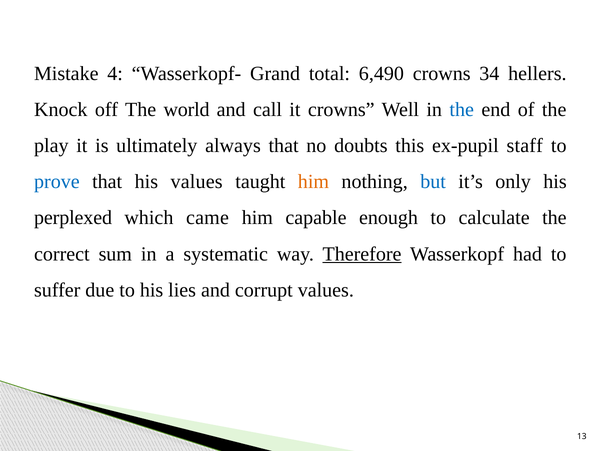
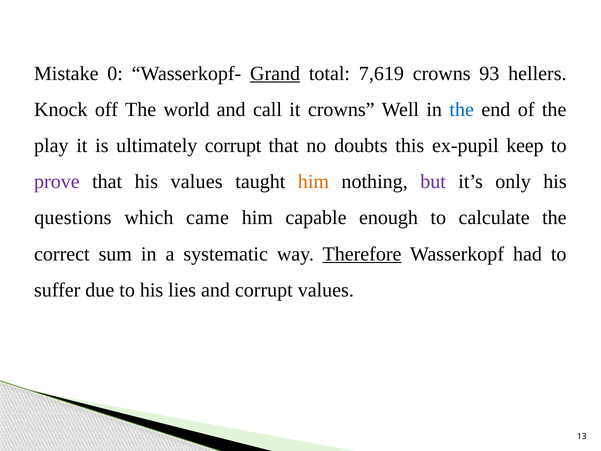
4: 4 -> 0 (115, 73)
Grand underline: none -> present (275, 73)
6,490: 6,490 -> 7,619 (381, 73)
34: 34 -> 93 (489, 73)
ultimately always: always -> corrupt (233, 146)
staff: staff -> keep (525, 146)
prove colour: blue -> purple (57, 182)
but colour: blue -> purple (433, 182)
perplexed: perplexed -> questions (73, 218)
